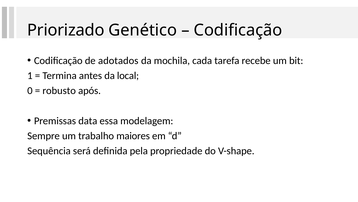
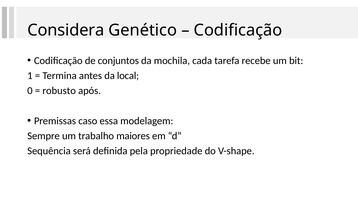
Priorizado: Priorizado -> Considera (66, 30)
adotados: adotados -> conjuntos (118, 61)
data: data -> caso (88, 120)
